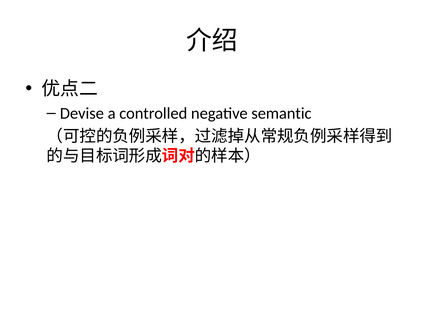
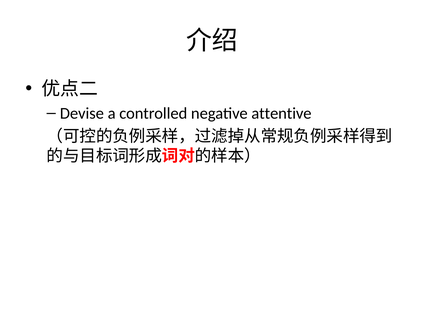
semantic: semantic -> attentive (281, 113)
